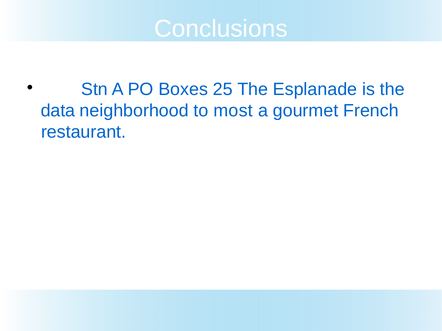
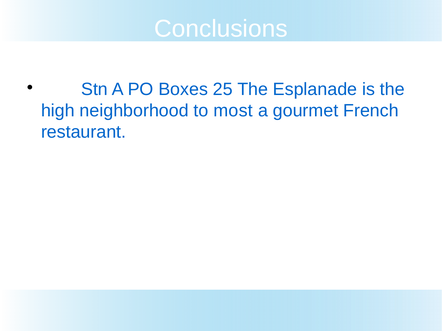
data: data -> high (58, 111)
